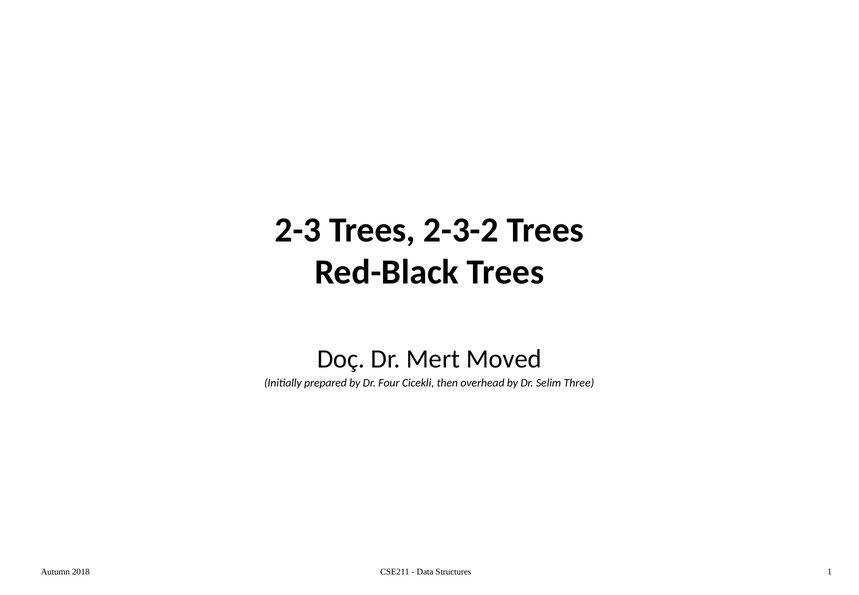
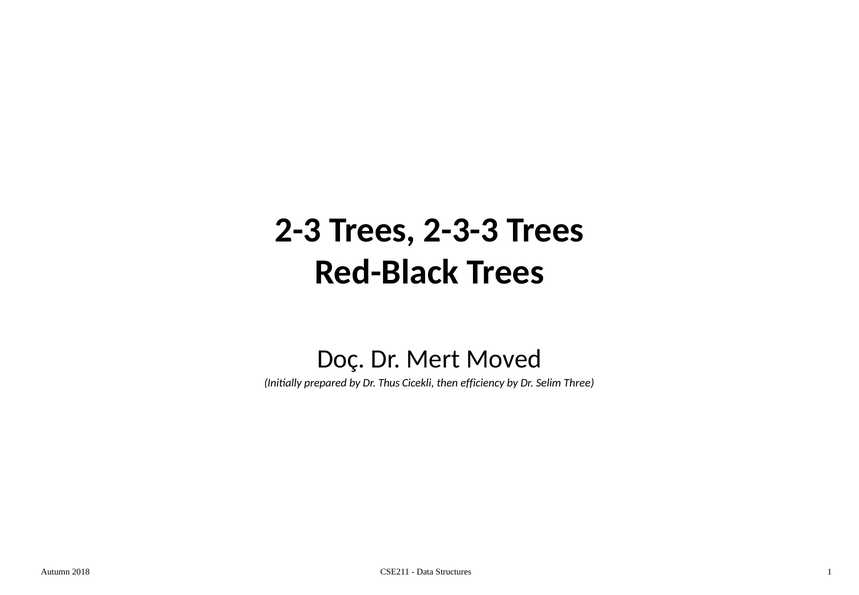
2-3-2: 2-3-2 -> 2-3-3 (461, 230)
Four: Four -> Thus (389, 383)
overhead: overhead -> efficiency (482, 383)
